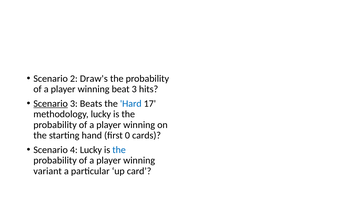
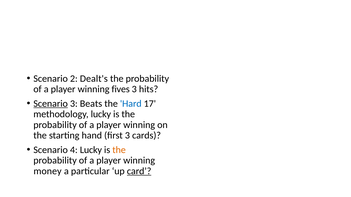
Draw's: Draw's -> Dealt's (94, 79)
beat: beat -> fives (121, 89)
first 0: 0 -> 3 (127, 136)
the colour: blue -> orange (119, 150)
variant: variant -> money (48, 171)
card underline: none -> present (139, 171)
